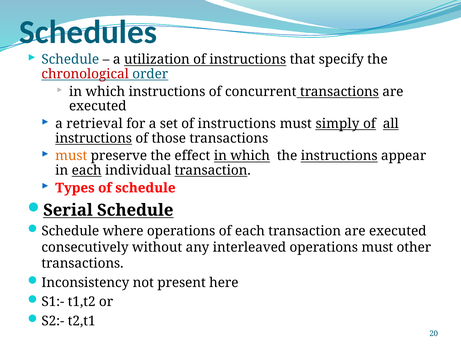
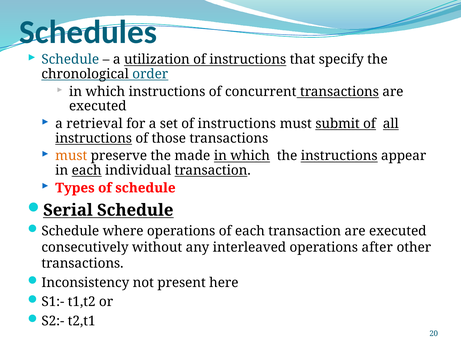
chronological colour: red -> black (85, 74)
simply: simply -> submit (338, 124)
effect: effect -> made (192, 156)
operations must: must -> after (377, 247)
